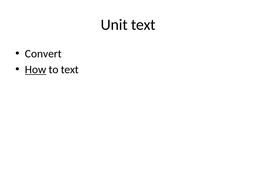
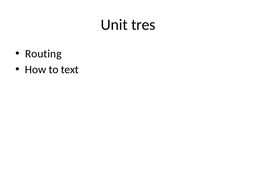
Unit text: text -> tres (143, 25)
Convert: Convert -> Routing (43, 54)
How underline: present -> none (36, 70)
